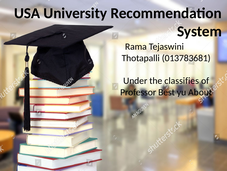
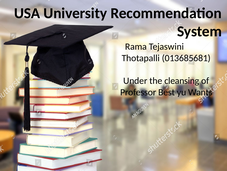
013783681: 013783681 -> 013685681 (186, 58)
classifies: classifies -> cleansing (182, 81)
About: About -> Wants (200, 92)
